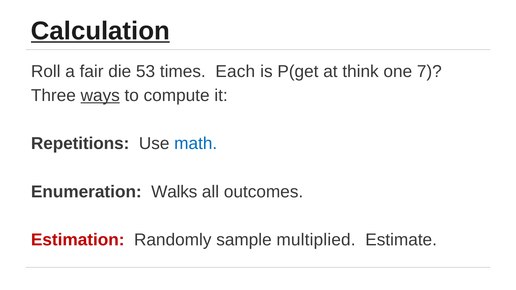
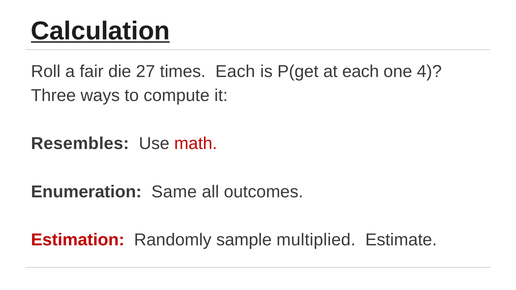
53: 53 -> 27 (146, 72)
at think: think -> each (361, 72)
7: 7 -> 4 (429, 72)
ways underline: present -> none (100, 96)
Repetitions: Repetitions -> Resembles (80, 144)
math colour: blue -> red (196, 144)
Walks: Walks -> Same (174, 192)
